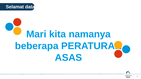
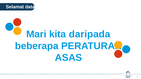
namanya: namanya -> daripada (90, 34)
